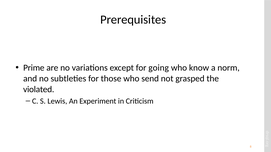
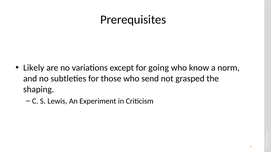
Prime: Prime -> Likely (34, 68)
violated: violated -> shaping (39, 90)
